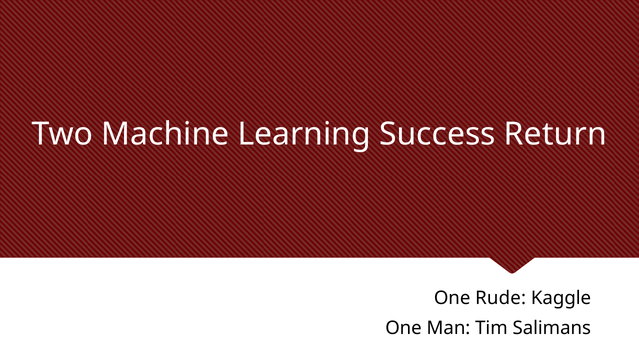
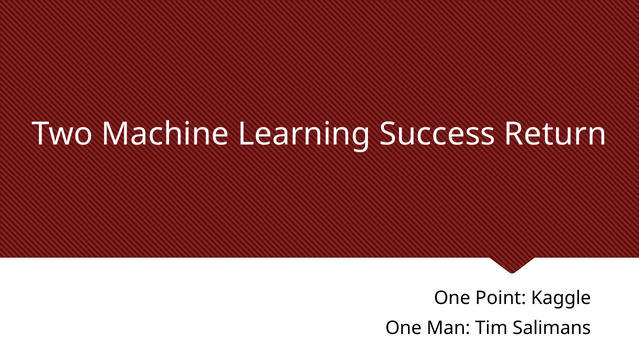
Rude: Rude -> Point (501, 298)
